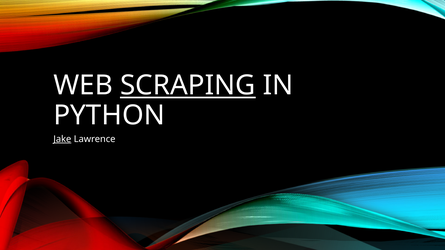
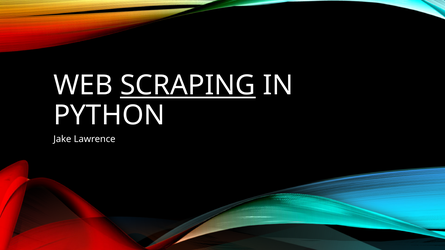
Jake underline: present -> none (62, 139)
